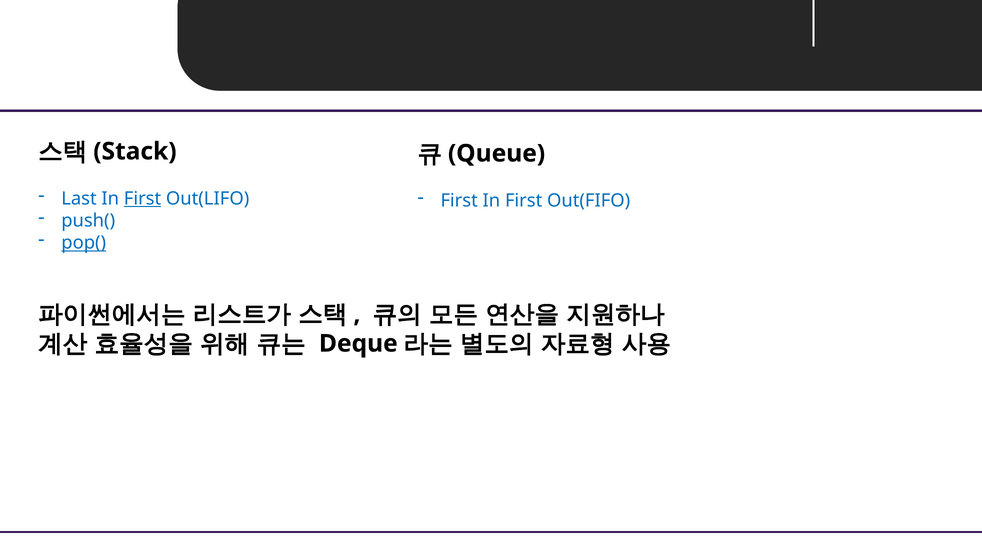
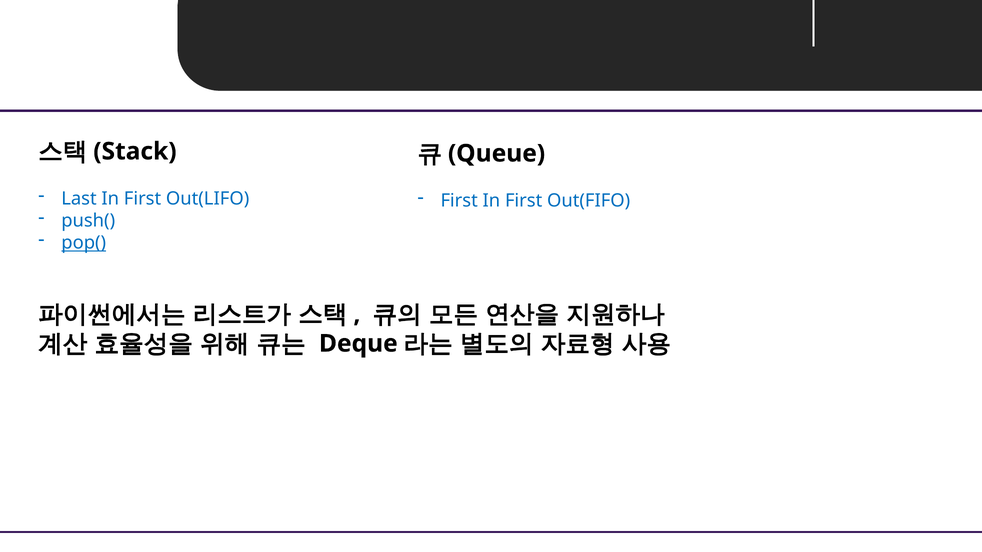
First underline: present -> none (143, 199)
